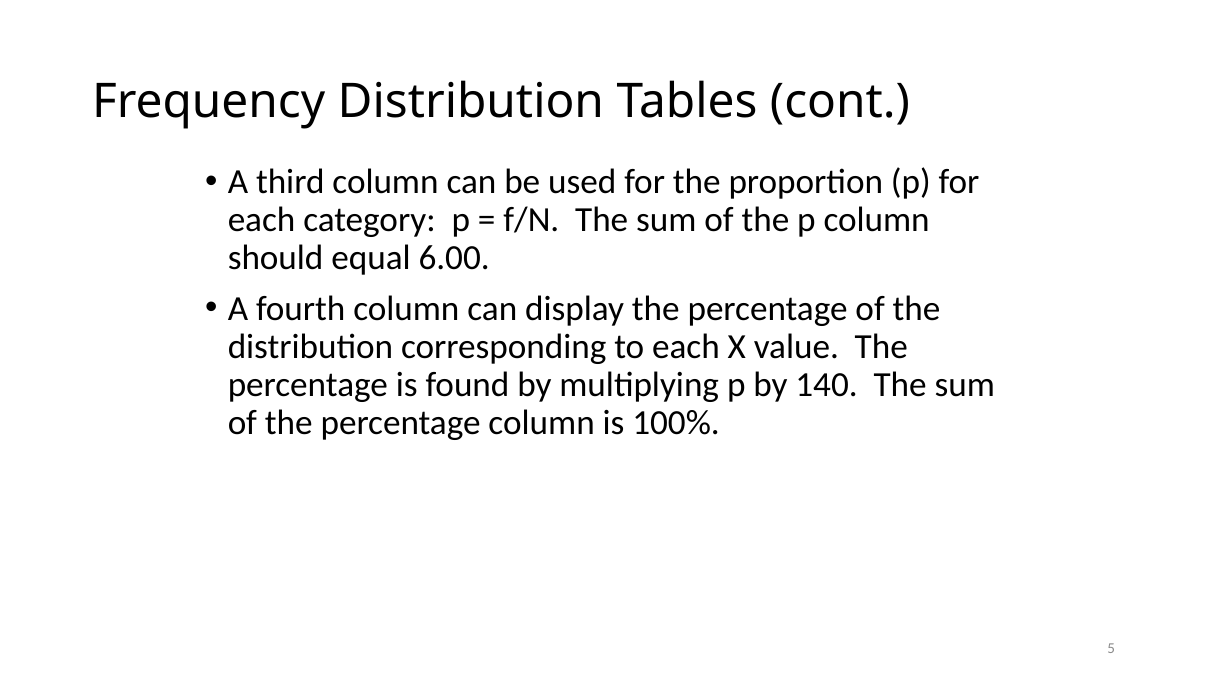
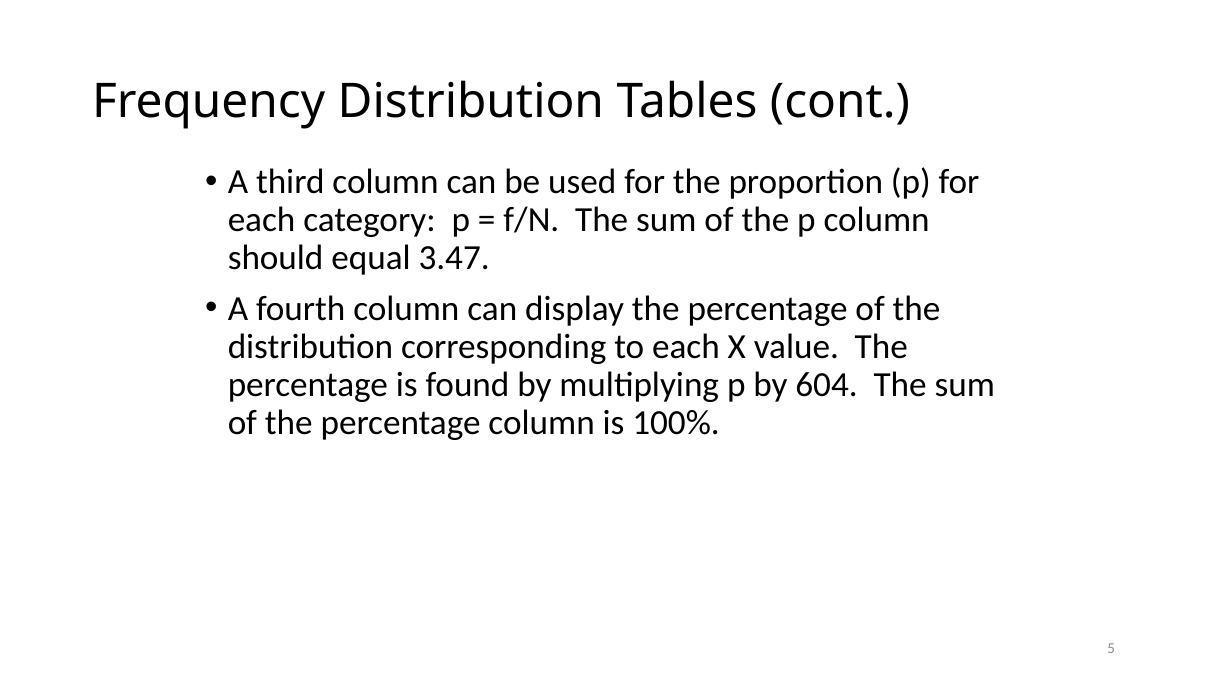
6.00: 6.00 -> 3.47 (454, 258)
140: 140 -> 604 (827, 384)
